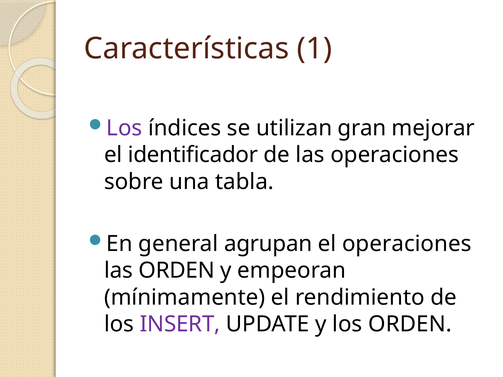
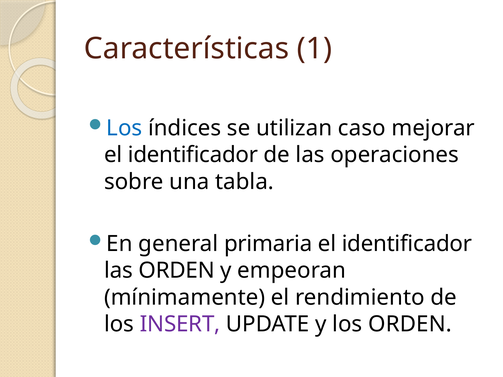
Los colour: purple -> blue (124, 128)
gran: gran -> caso (362, 128)
agrupan: agrupan -> primaria (268, 244)
operaciones: operaciones -> identificador (407, 244)
